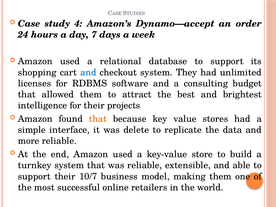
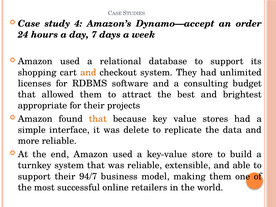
and colour: blue -> orange (88, 72)
intelligence: intelligence -> appropriate (43, 106)
10/7: 10/7 -> 94/7 (88, 176)
